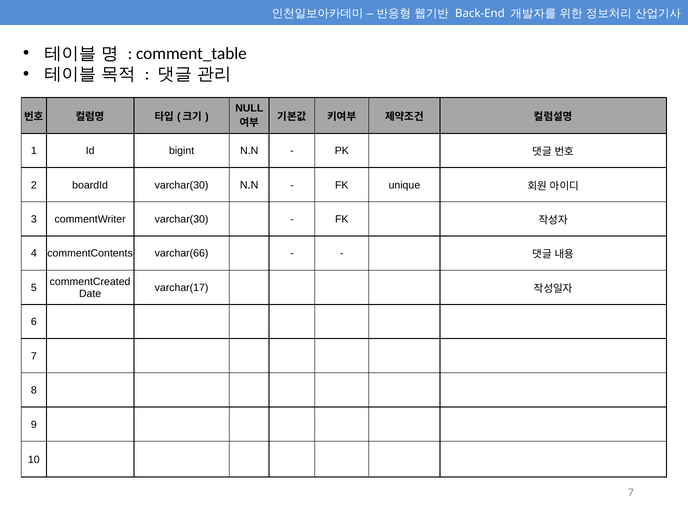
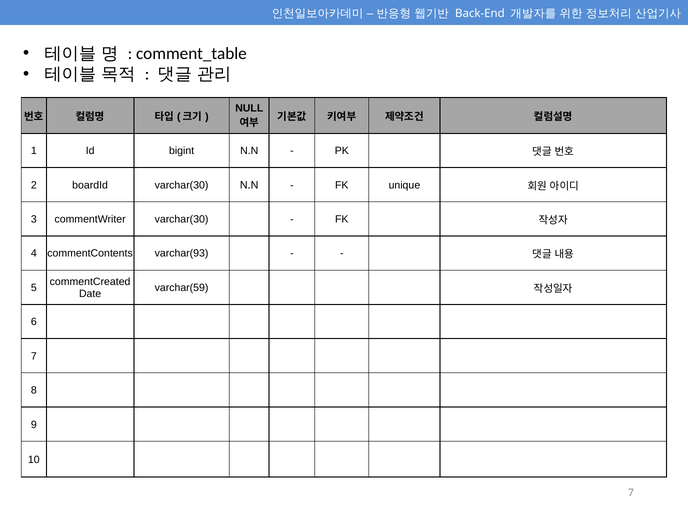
varchar(66: varchar(66 -> varchar(93 (182, 254)
varchar(17: varchar(17 -> varchar(59 (182, 288)
